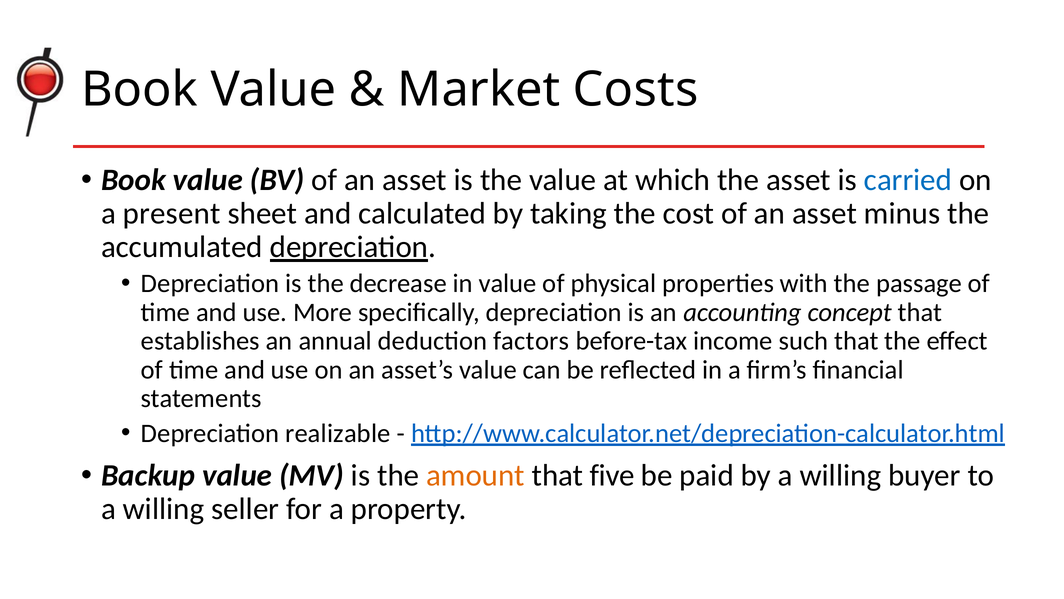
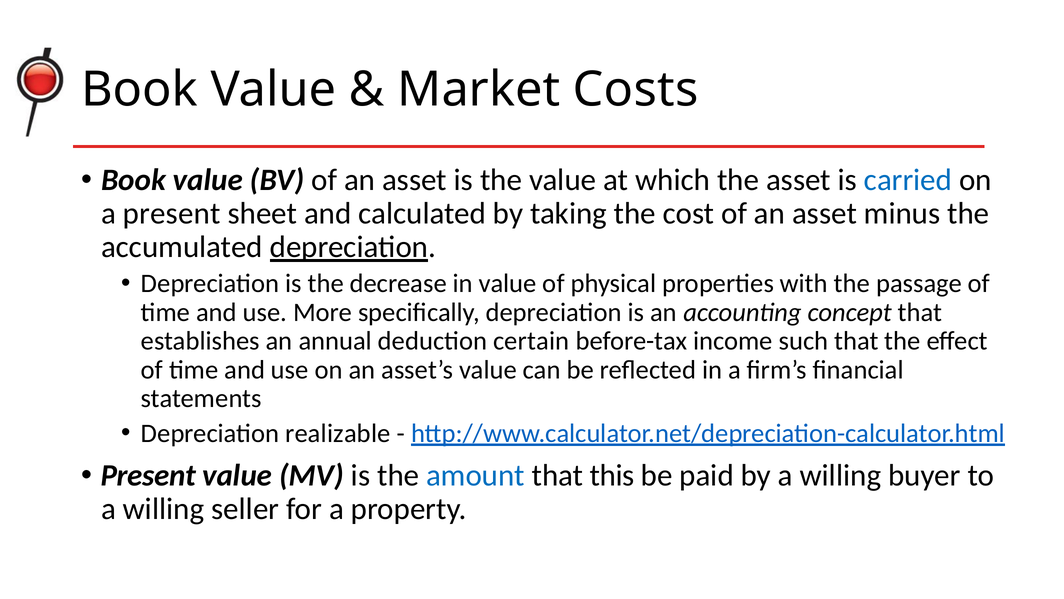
factors: factors -> certain (531, 341)
Backup: Backup -> Present (148, 475)
amount colour: orange -> blue (475, 475)
five: five -> this (612, 475)
